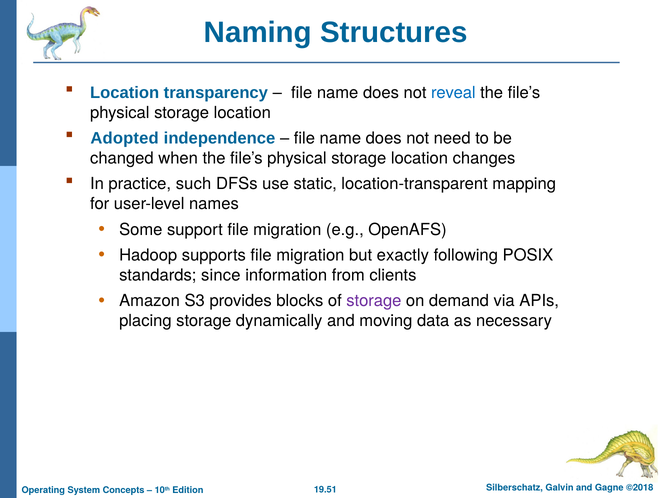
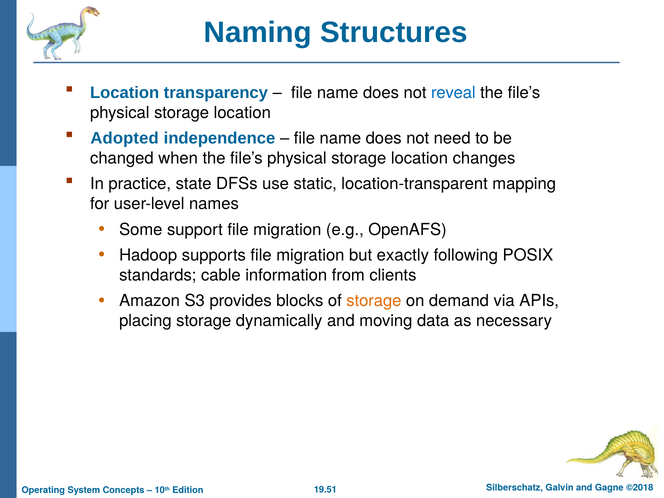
such: such -> state (194, 184)
since: since -> cable (221, 275)
storage colour: purple -> orange (374, 301)
